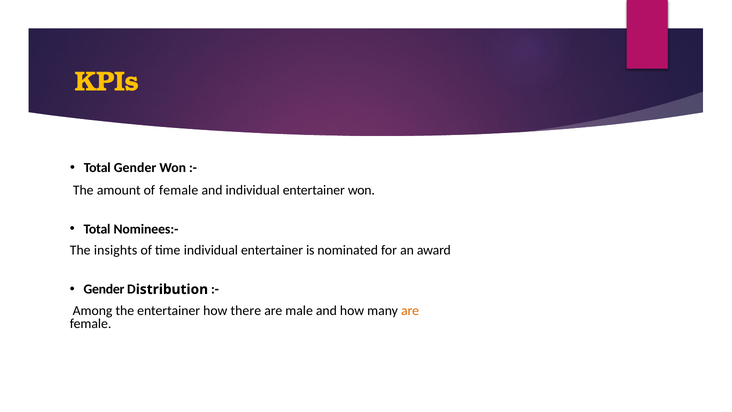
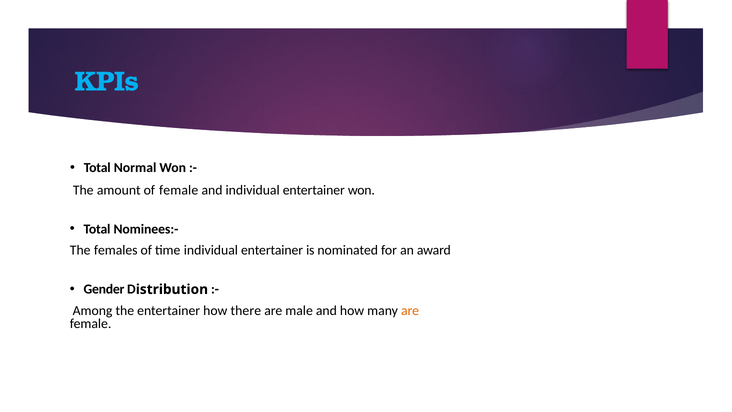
KPIs colour: yellow -> light blue (107, 82)
Total Gender: Gender -> Normal (135, 168)
insights: insights -> females (116, 250)
